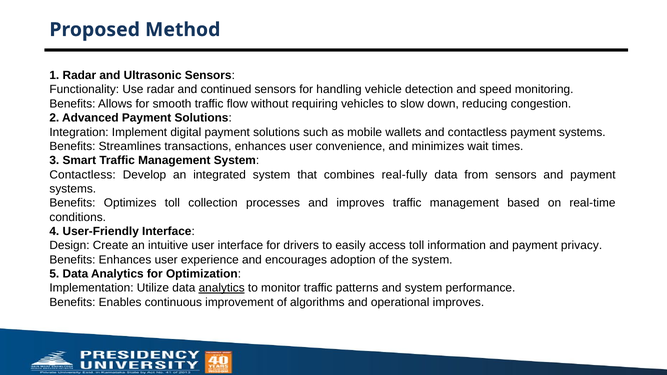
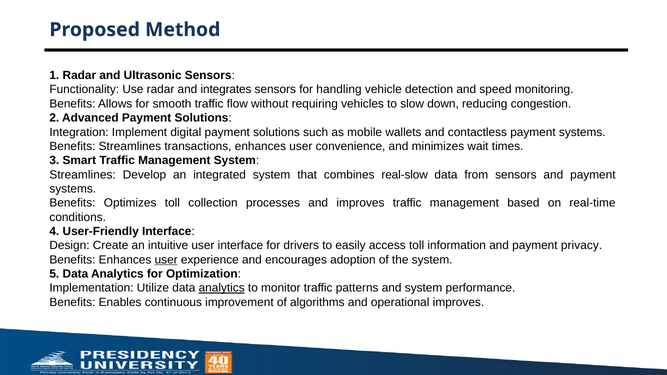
continued: continued -> integrates (226, 90)
Contactless: Contactless -> Streamlines (83, 175)
real-fully: real-fully -> real-slow (405, 175)
user underline: none -> present (166, 260)
